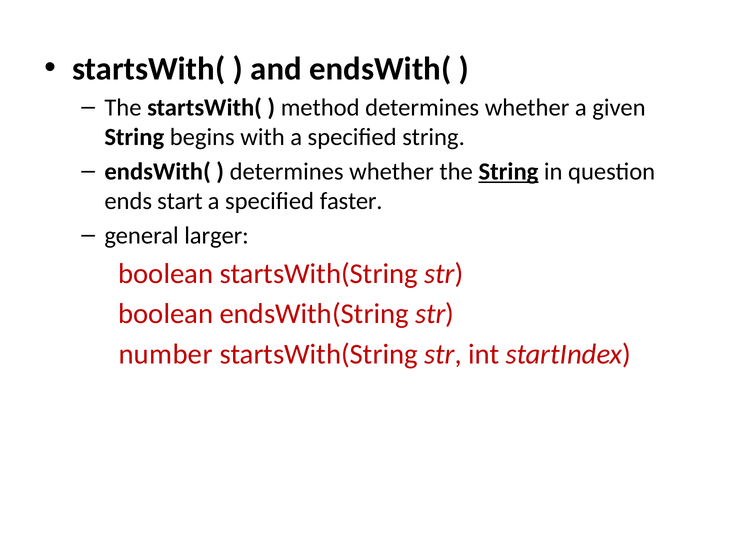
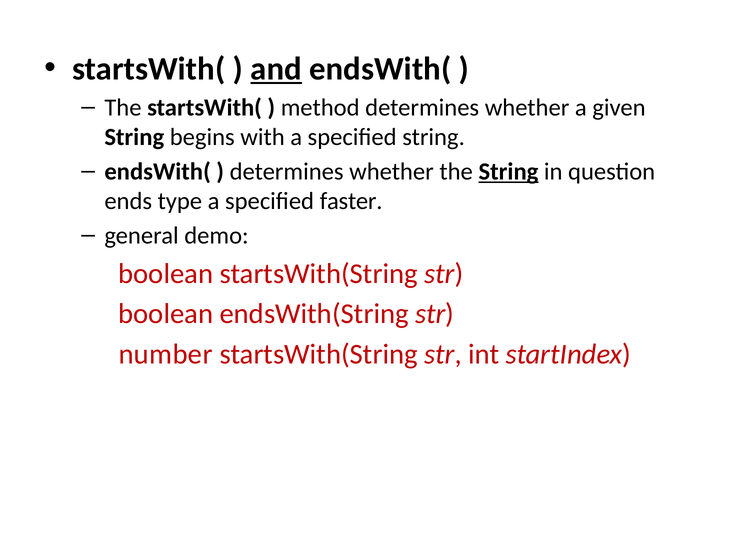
and underline: none -> present (276, 69)
start: start -> type (180, 201)
larger: larger -> demo (216, 236)
